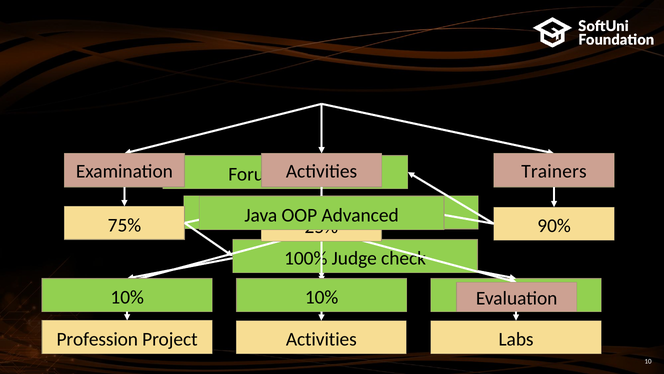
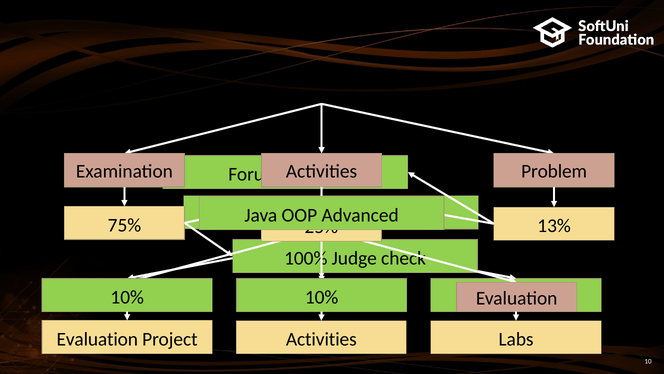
Trainers: Trainers -> Problem (554, 171)
90%: 90% -> 13% (554, 226)
Profession: Profession -> Evaluation (97, 339)
